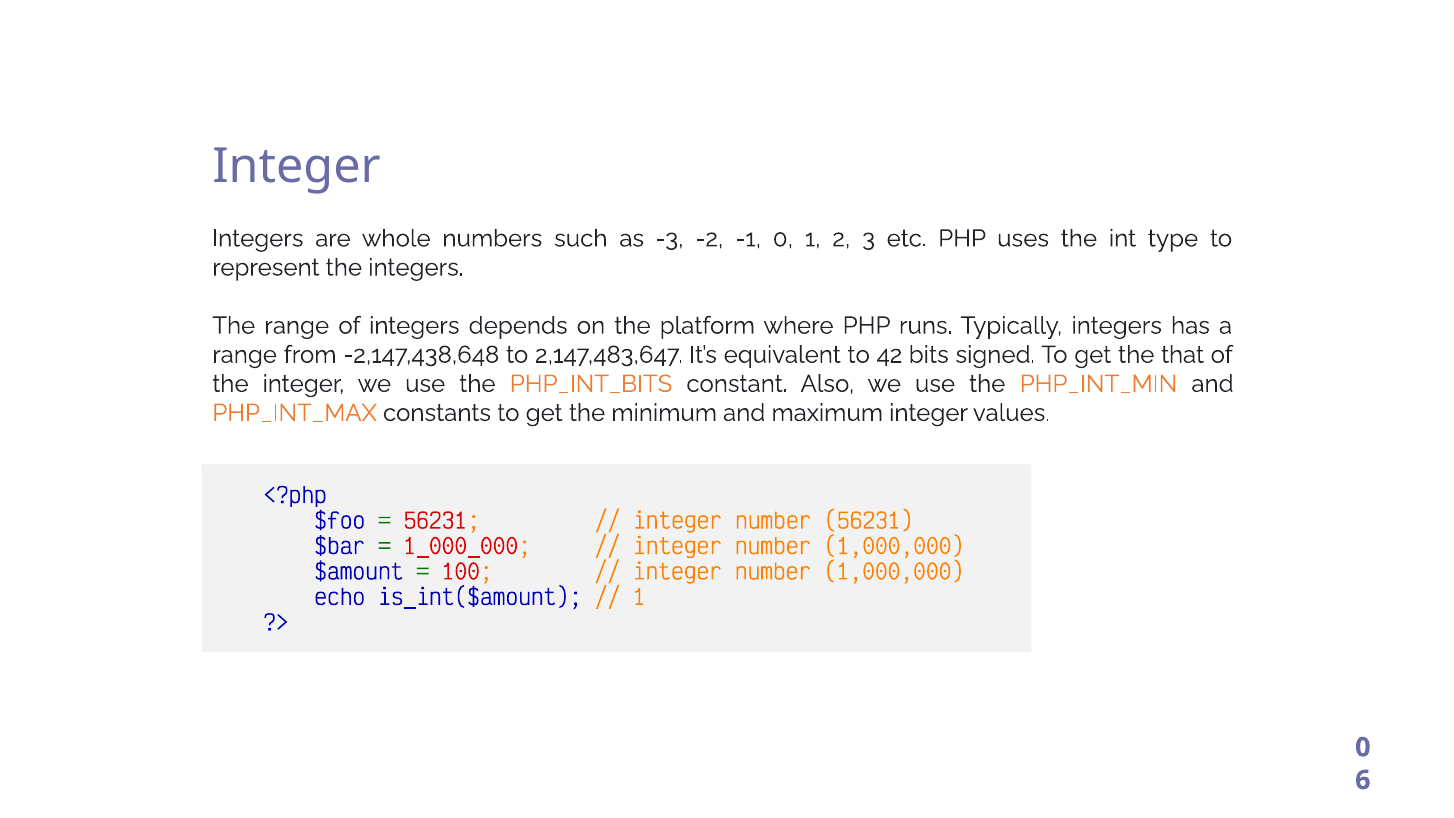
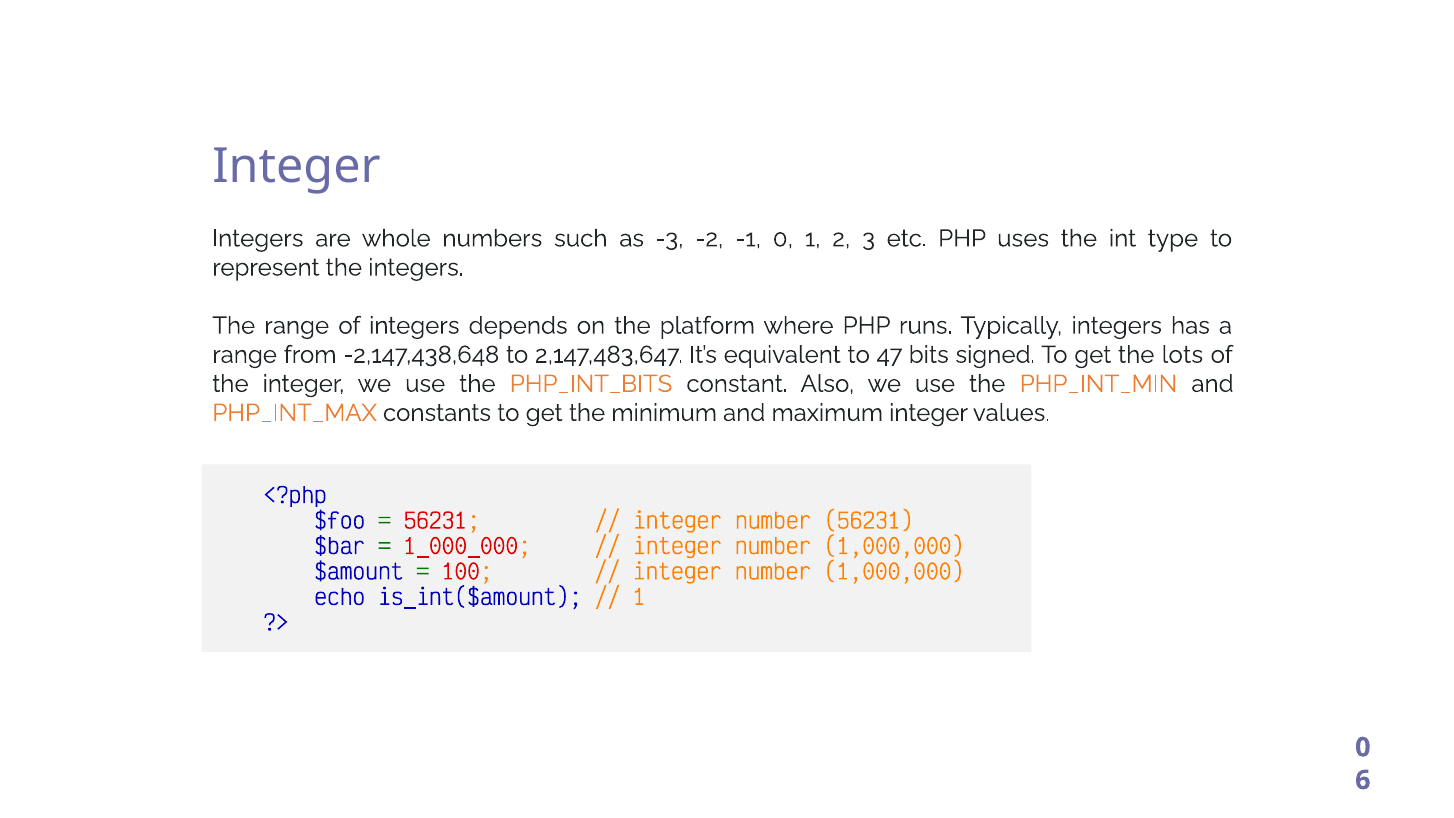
42: 42 -> 47 (889, 355)
that: that -> lots (1182, 355)
